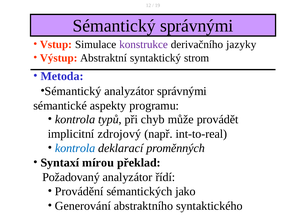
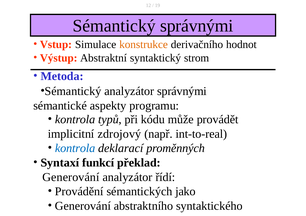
konstrukce colour: purple -> orange (144, 45)
jazyky: jazyky -> hodnot (241, 45)
chyb: chyb -> kódu (153, 120)
mírou: mírou -> funkcí (98, 163)
Požadovaný: Požadovaný -> Generování (71, 177)
